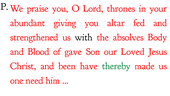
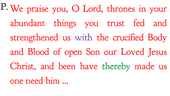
giving: giving -> things (65, 23)
altar: altar -> trust (116, 23)
with colour: black -> purple (84, 37)
absolves: absolves -> crucified (128, 37)
gave: gave -> open (73, 51)
